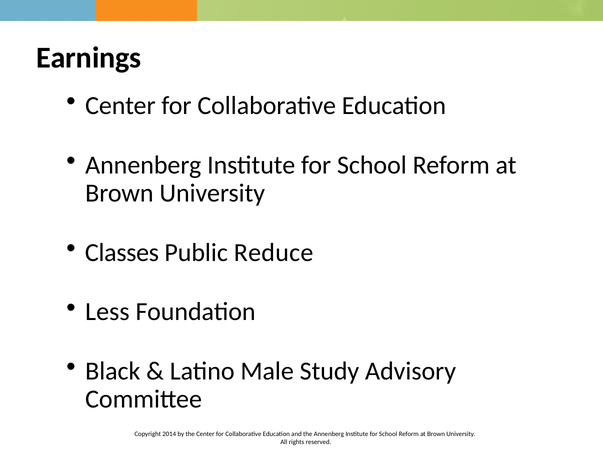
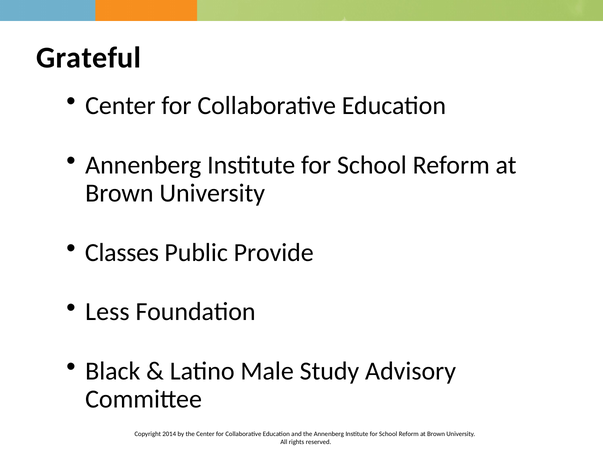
Earnings: Earnings -> Grateful (89, 58)
Reduce: Reduce -> Provide (274, 252)
